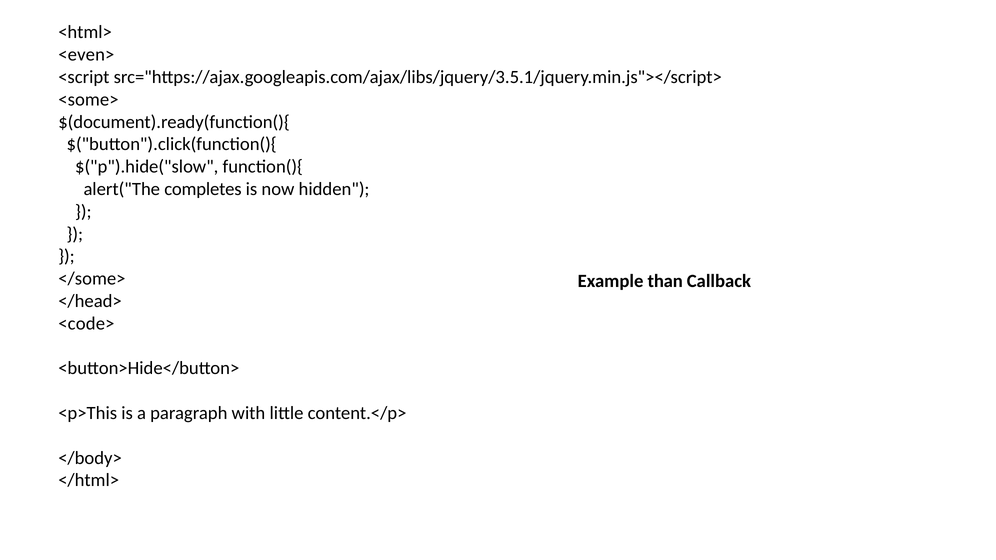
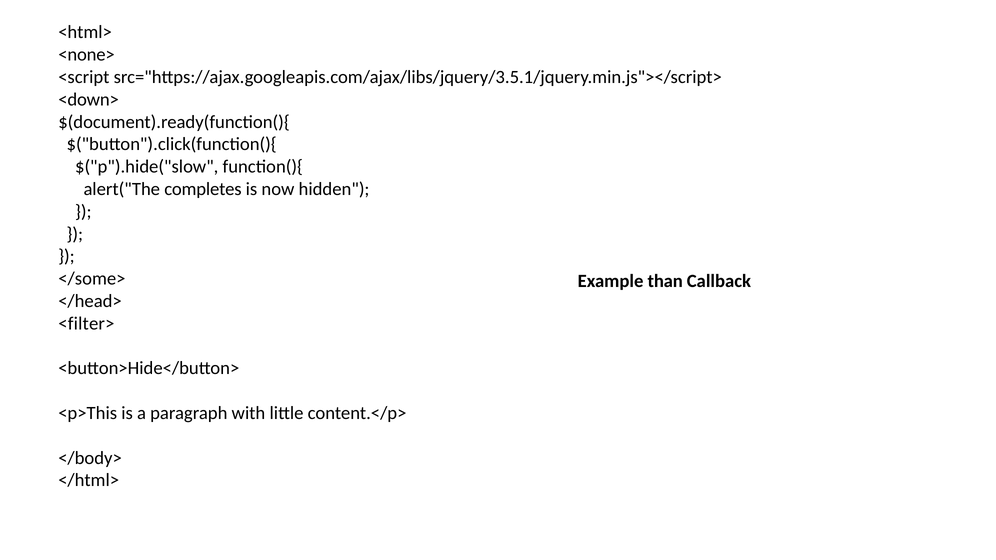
<even>: <even> -> <none> (86, 55)
<some>: <some> -> <down> (89, 100)
<code>: <code> -> <filter> (86, 324)
